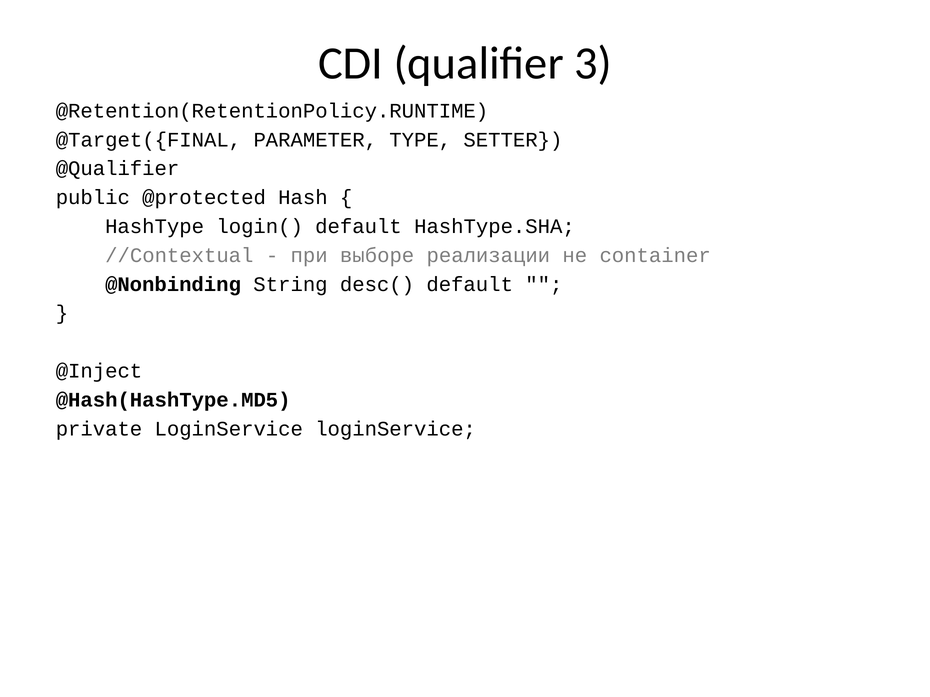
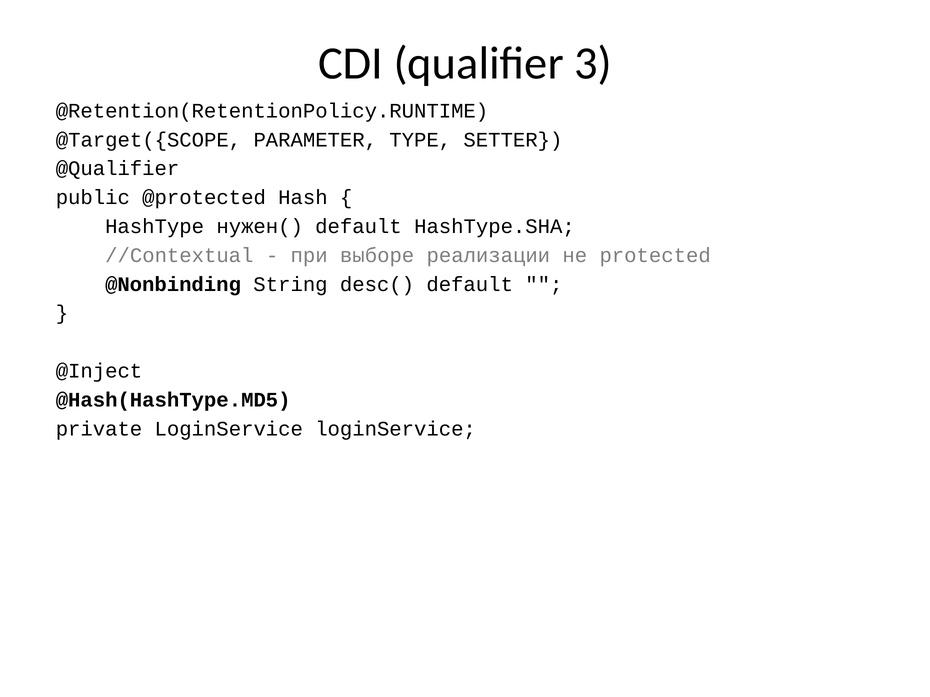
@Target({FINAL: @Target({FINAL -> @Target({SCOPE (148, 140)
login(: login( -> нужен( (260, 227)
container: container -> protected (655, 256)
